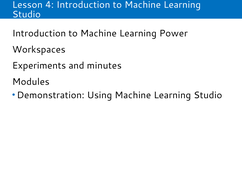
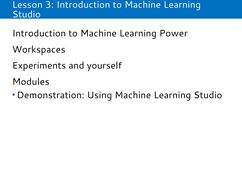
4: 4 -> 3 (49, 5)
minutes: minutes -> yourself (104, 65)
